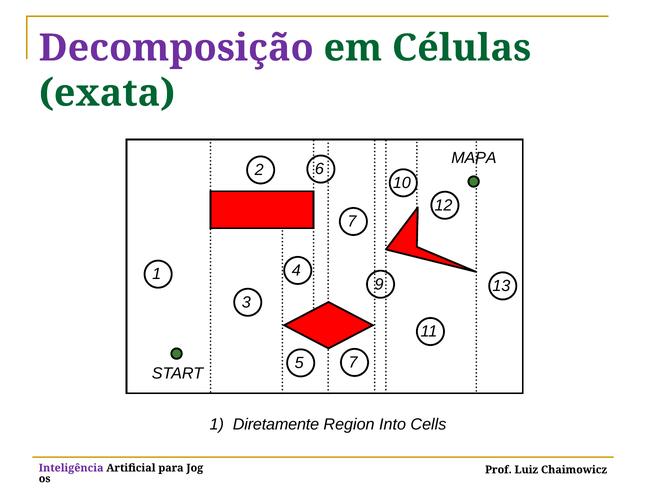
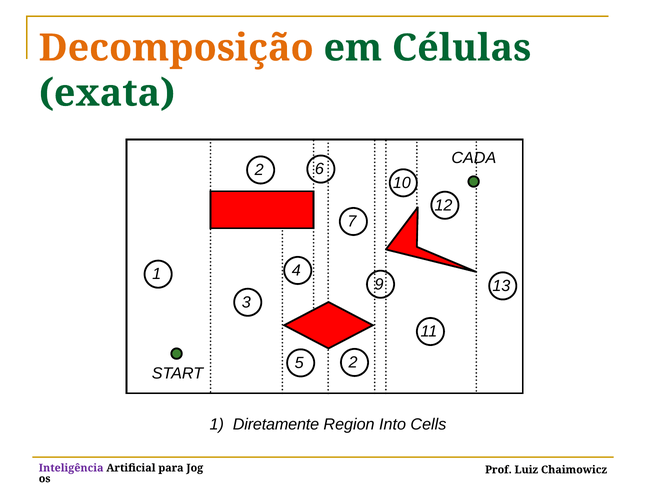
Decomposição colour: purple -> orange (176, 48)
MAPA: MAPA -> CADA (474, 158)
5 7: 7 -> 2 (353, 363)
